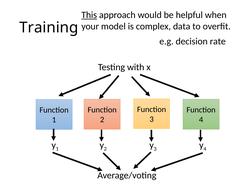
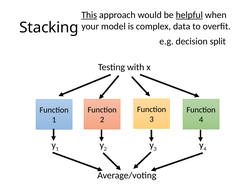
helpful underline: none -> present (189, 15)
Training: Training -> Stacking (49, 28)
rate: rate -> split (218, 41)
